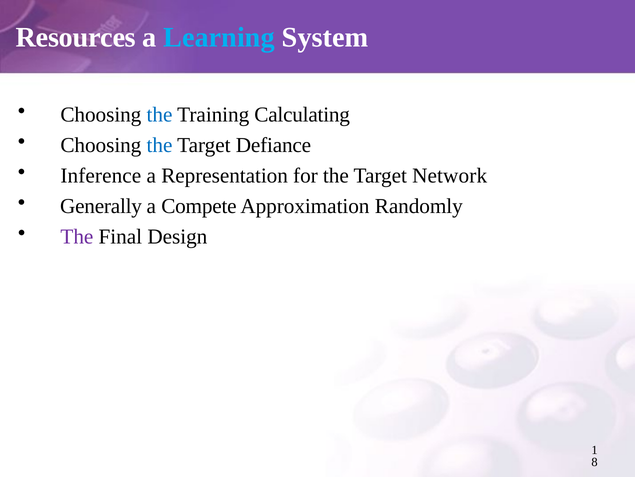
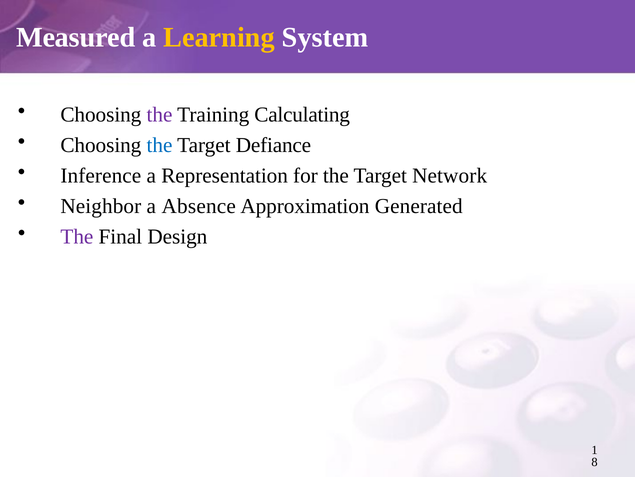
Resources: Resources -> Measured (76, 38)
Learning colour: light blue -> yellow (219, 38)
the colour: blue -> purple (160, 115)
Generally: Generally -> Neighbor (101, 206)
Compete: Compete -> Absence (199, 206)
Randomly: Randomly -> Generated (419, 206)
